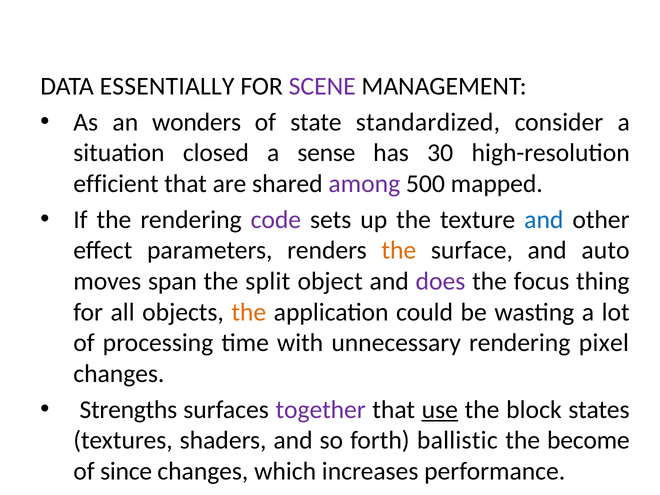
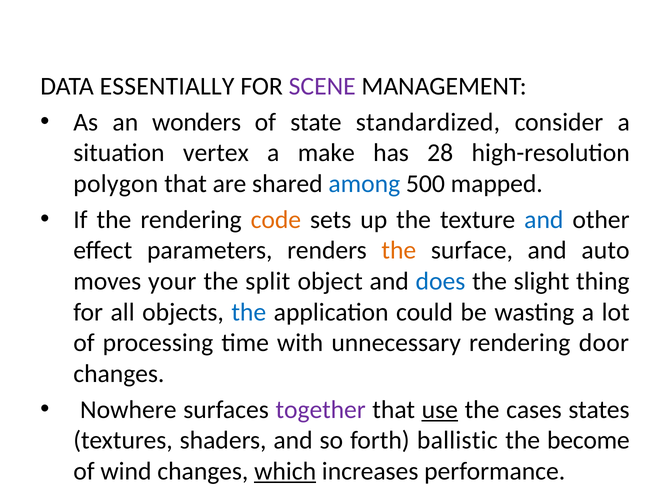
closed: closed -> vertex (216, 153)
sense: sense -> make (326, 153)
30: 30 -> 28 (440, 153)
efficient: efficient -> polygon (116, 184)
among colour: purple -> blue (364, 184)
code colour: purple -> orange (276, 220)
span: span -> your (172, 281)
does colour: purple -> blue (440, 281)
focus: focus -> slight (542, 281)
the colour: orange -> blue (249, 312)
pixel: pixel -> door (604, 343)
Strengths: Strengths -> Nowhere (128, 410)
block: block -> cases (534, 410)
since: since -> wind (126, 471)
which underline: none -> present (285, 471)
